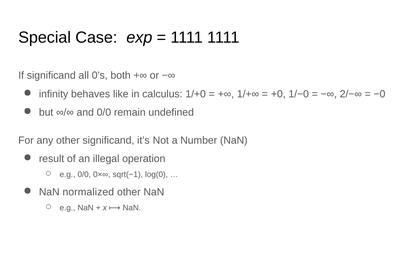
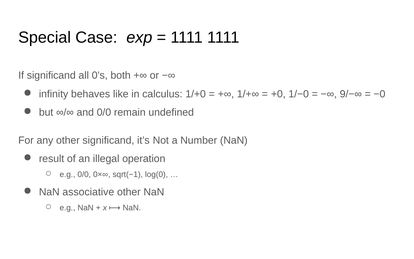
2/−∞: 2/−∞ -> 9/−∞ (351, 94)
normalized: normalized -> associative (88, 192)
